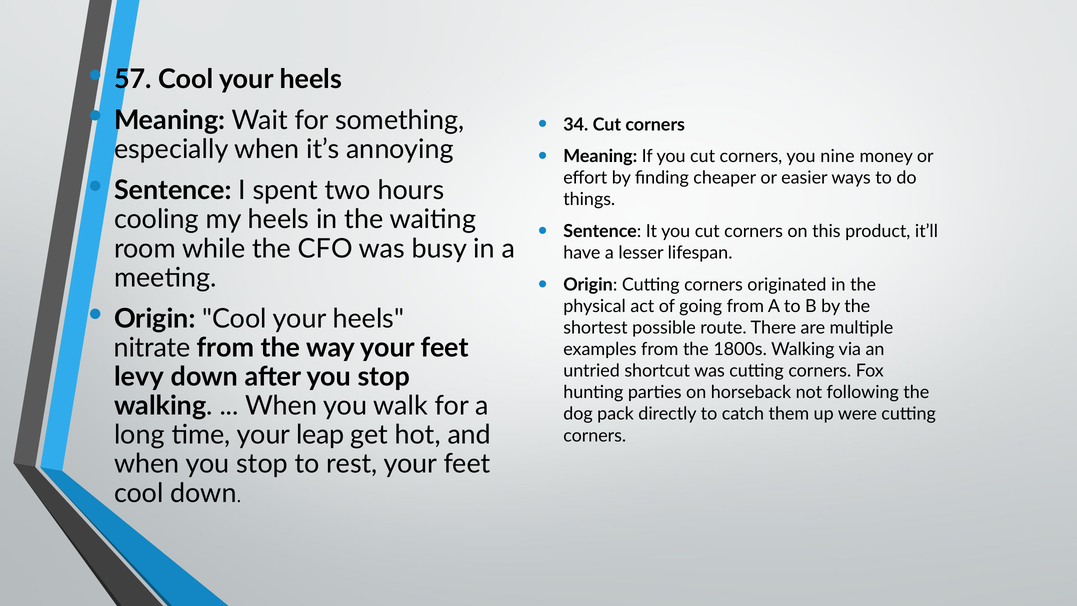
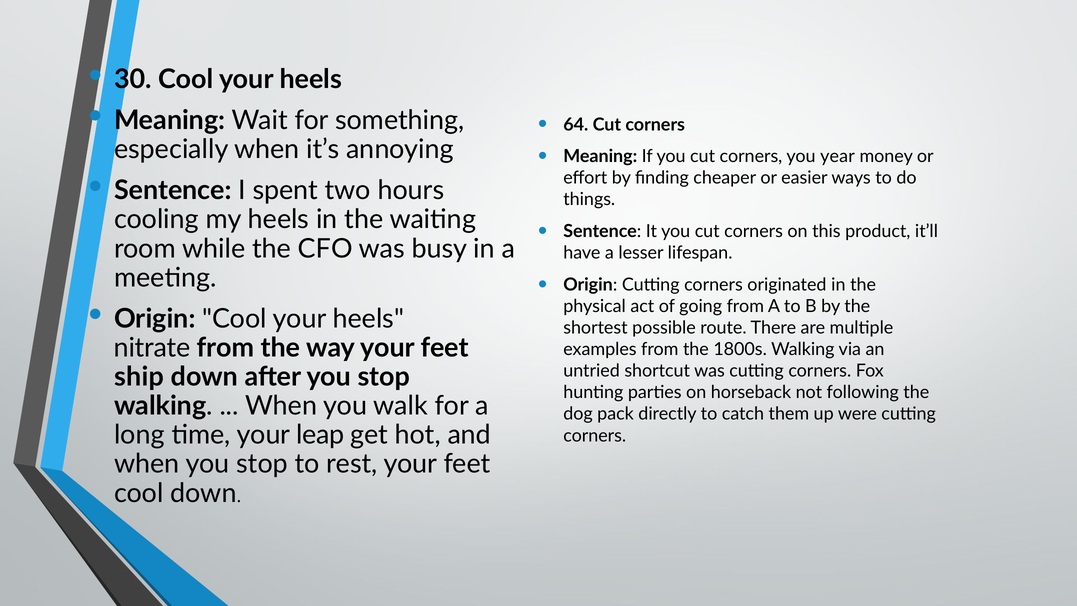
57: 57 -> 30 (133, 79)
34: 34 -> 64 (576, 125)
nine: nine -> year (837, 156)
levy: levy -> ship (139, 377)
